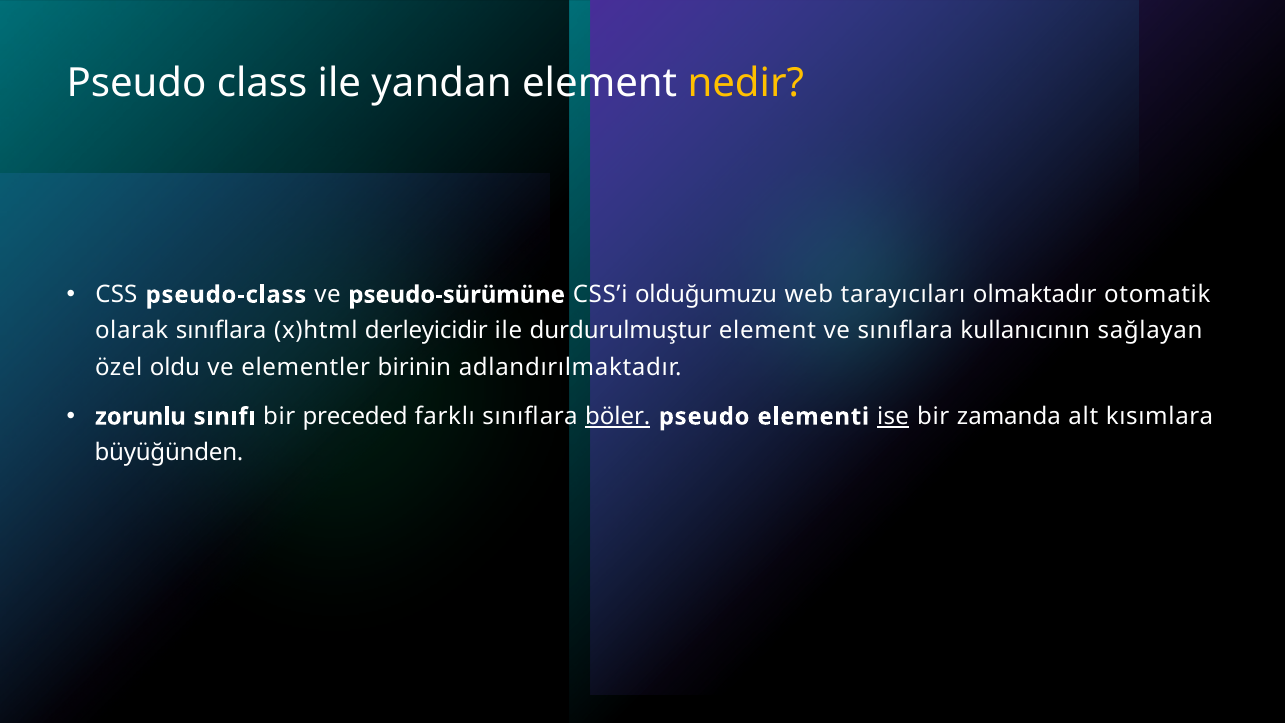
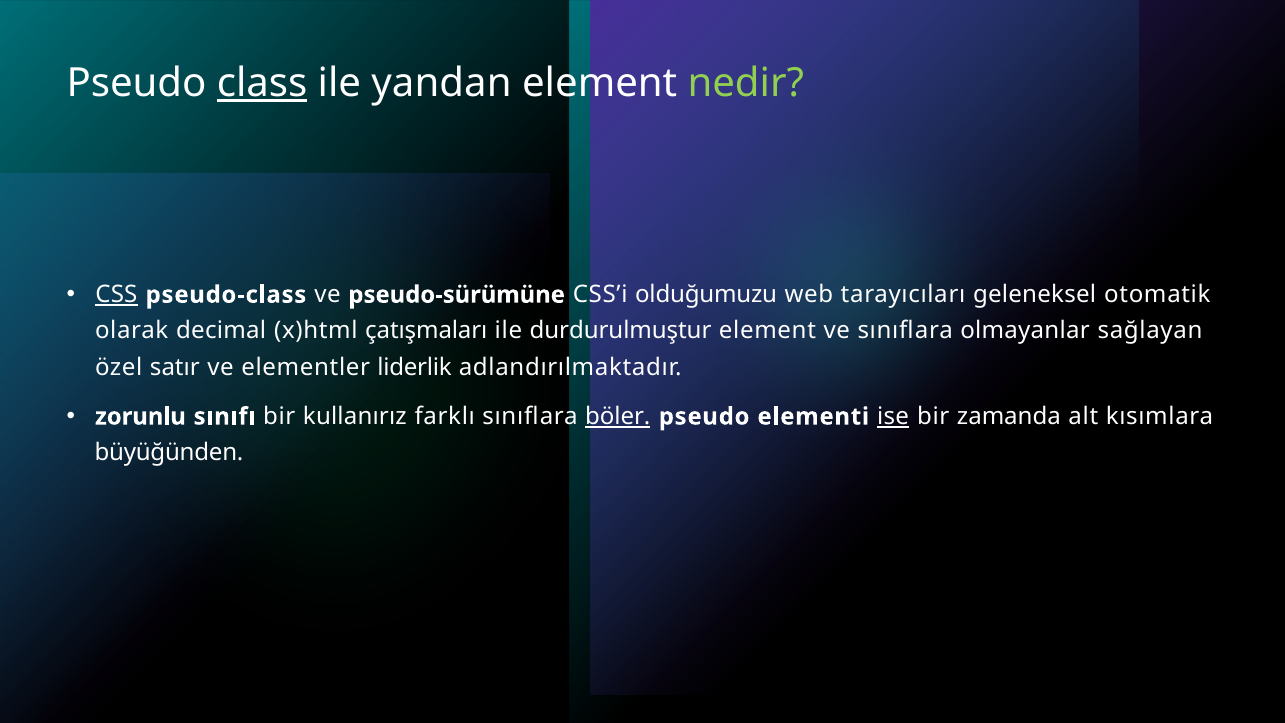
class underline: none -> present (262, 83)
nedir colour: yellow -> light green (746, 83)
CSS underline: none -> present (116, 295)
olmaktadır: olmaktadır -> geleneksel (1035, 295)
olarak sınıflara: sınıflara -> decimal (221, 331)
derleyicidir: derleyicidir -> çatışmaları (426, 331)
kullanıcının: kullanıcının -> olmayanlar (1025, 331)
oldu: oldu -> satır (175, 367)
birinin: birinin -> liderlik (415, 367)
preceded: preceded -> kullanırız (355, 416)
